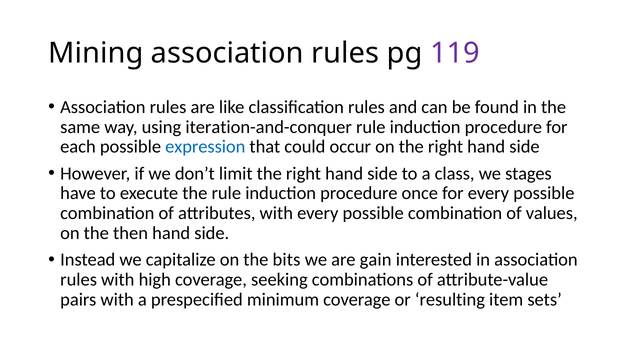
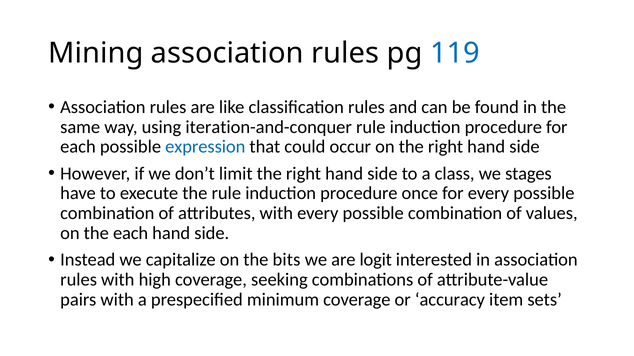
119 colour: purple -> blue (455, 53)
the then: then -> each (131, 234)
gain: gain -> logit (376, 260)
resulting: resulting -> accuracy (450, 300)
